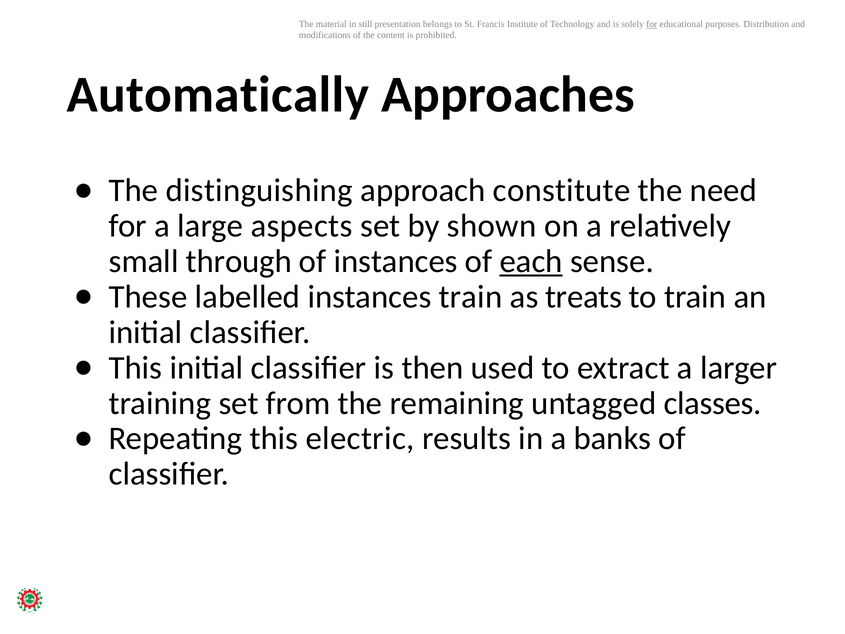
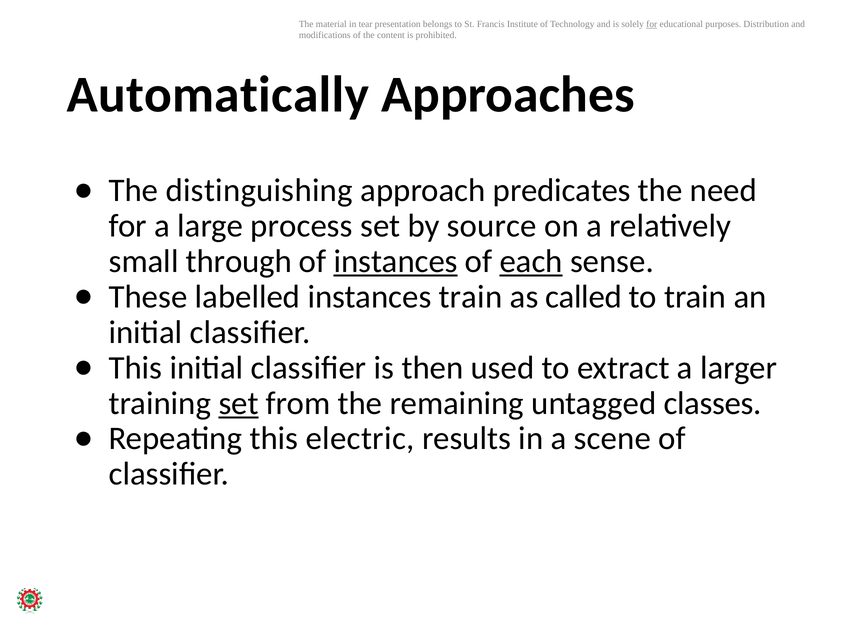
still: still -> tear (366, 24)
constitute: constitute -> predicates (562, 190)
aspects: aspects -> process (302, 226)
shown: shown -> source (492, 226)
instances underline: none -> present (396, 261)
treats: treats -> called (584, 297)
set underline: none -> present (239, 403)
banks: banks -> scene (612, 438)
